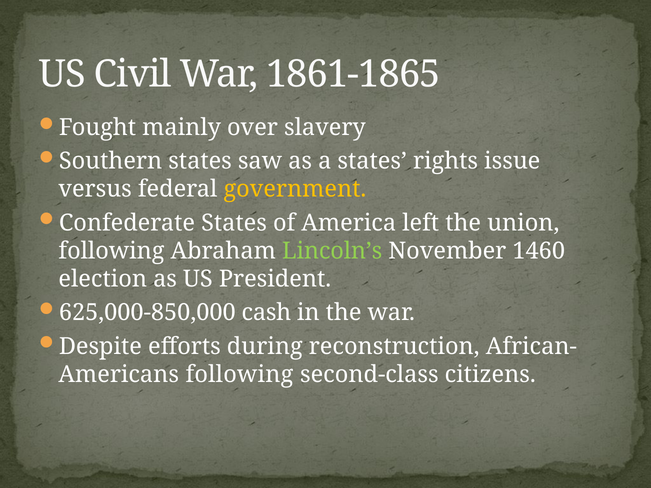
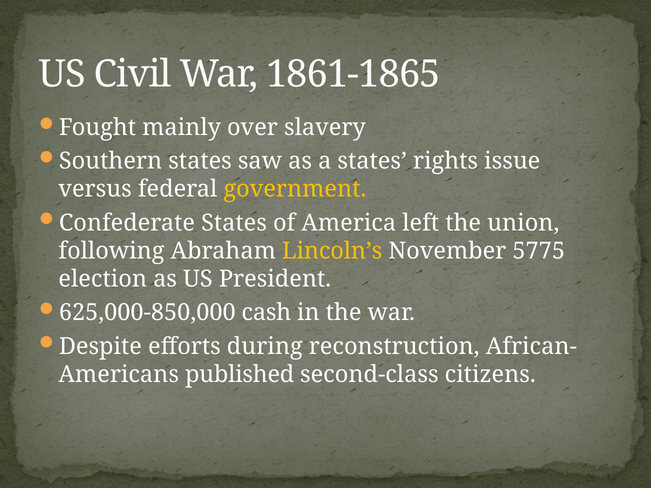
Lincoln’s colour: light green -> yellow (332, 251)
1460: 1460 -> 5775 (539, 251)
following: following -> published (240, 375)
